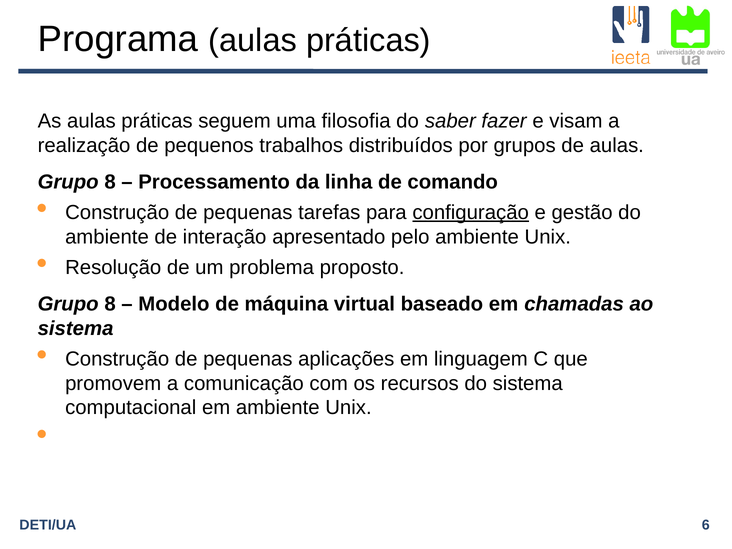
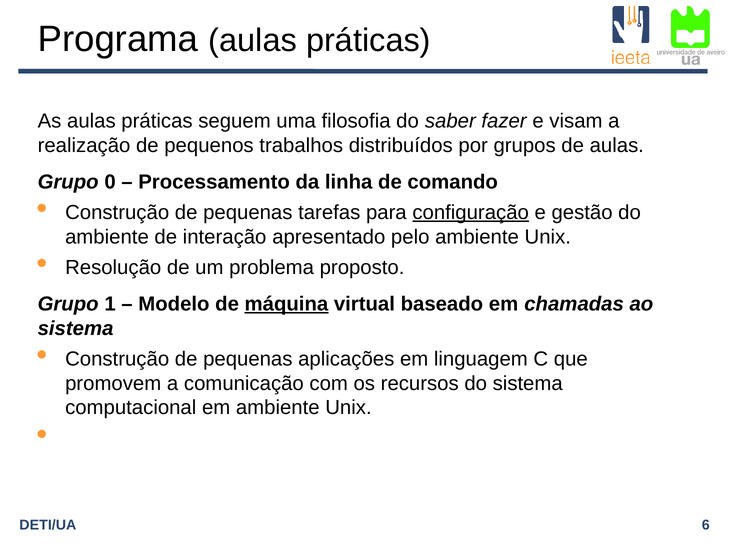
8: 8 -> 0 (110, 182)
8: 8 -> 1 (110, 304)
máquina underline: none -> present (286, 304)
